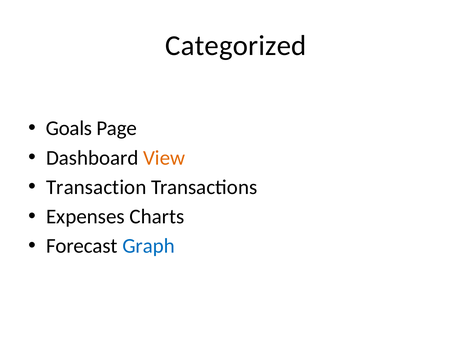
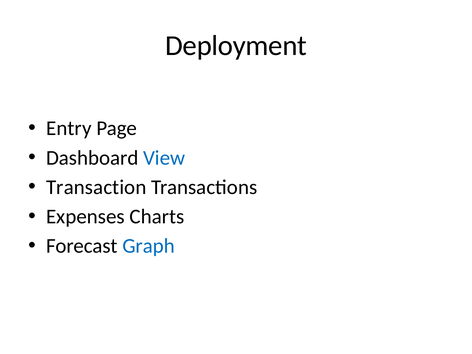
Categorized: Categorized -> Deployment (236, 46)
Goals: Goals -> Entry (69, 128)
View colour: orange -> blue (164, 158)
